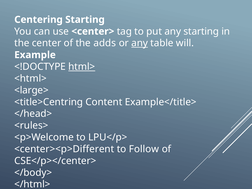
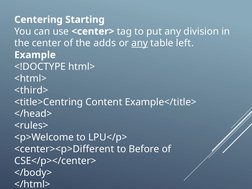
any starting: starting -> division (201, 31)
will: will -> left (185, 43)
html> underline: present -> none (82, 67)
<large>: <large> -> <third> (31, 90)
Follow: Follow -> Before (144, 149)
